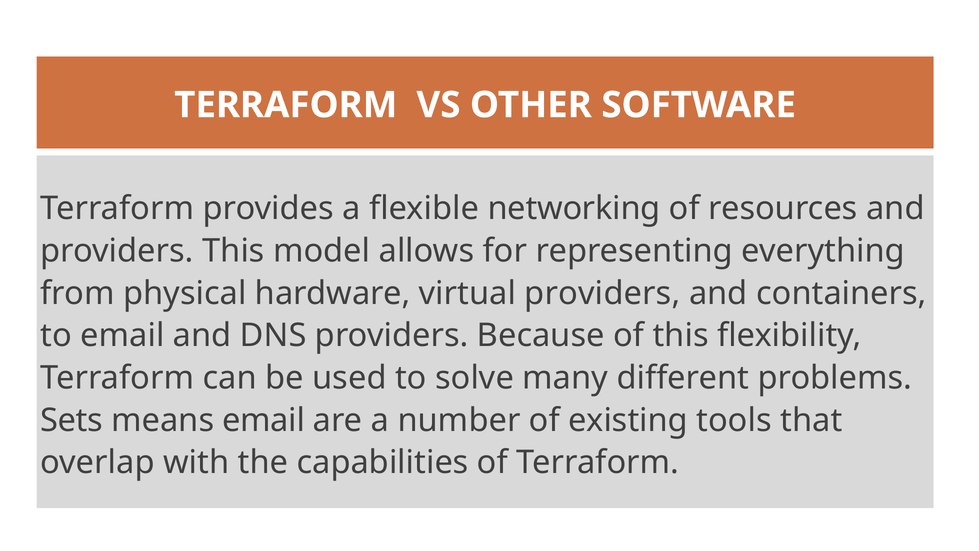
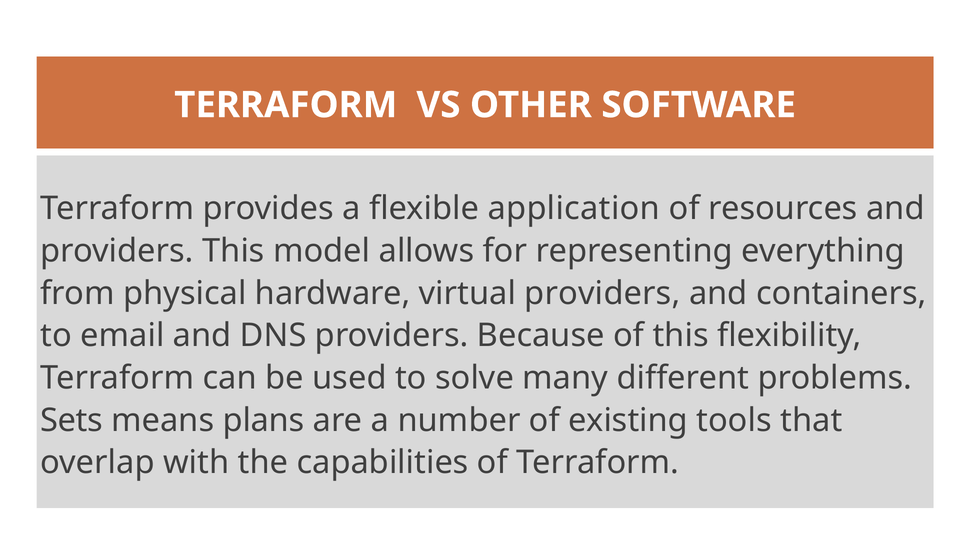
networking: networking -> application (574, 208)
means email: email -> plans (264, 420)
